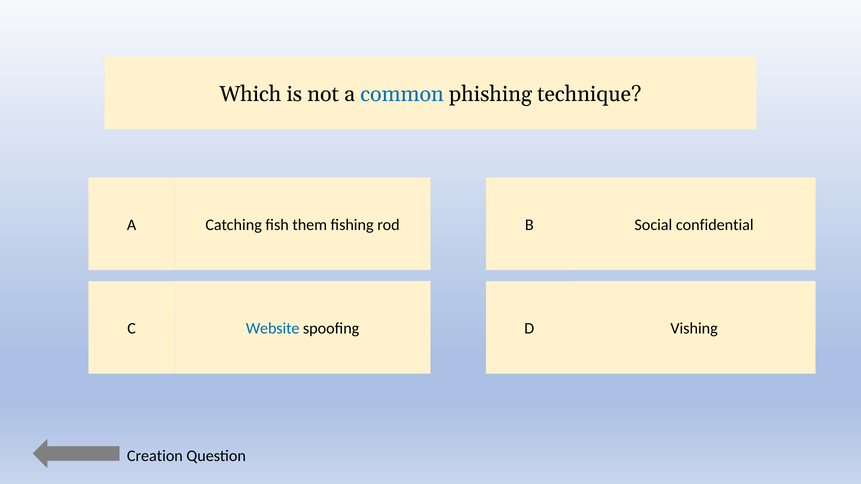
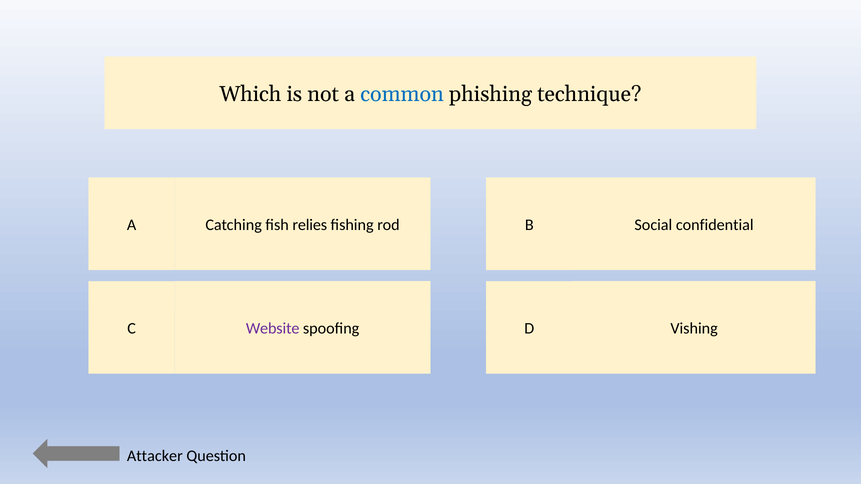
them: them -> relies (310, 225)
Website colour: blue -> purple (273, 329)
Creation: Creation -> Attacker (155, 456)
